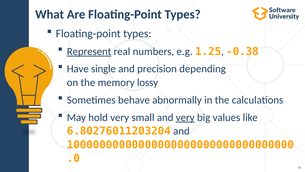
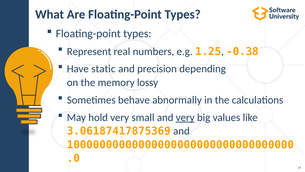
Represent underline: present -> none (89, 51)
single: single -> static (103, 69)
6.80276011203204: 6.80276011203204 -> 3.06187417875369 (119, 131)
